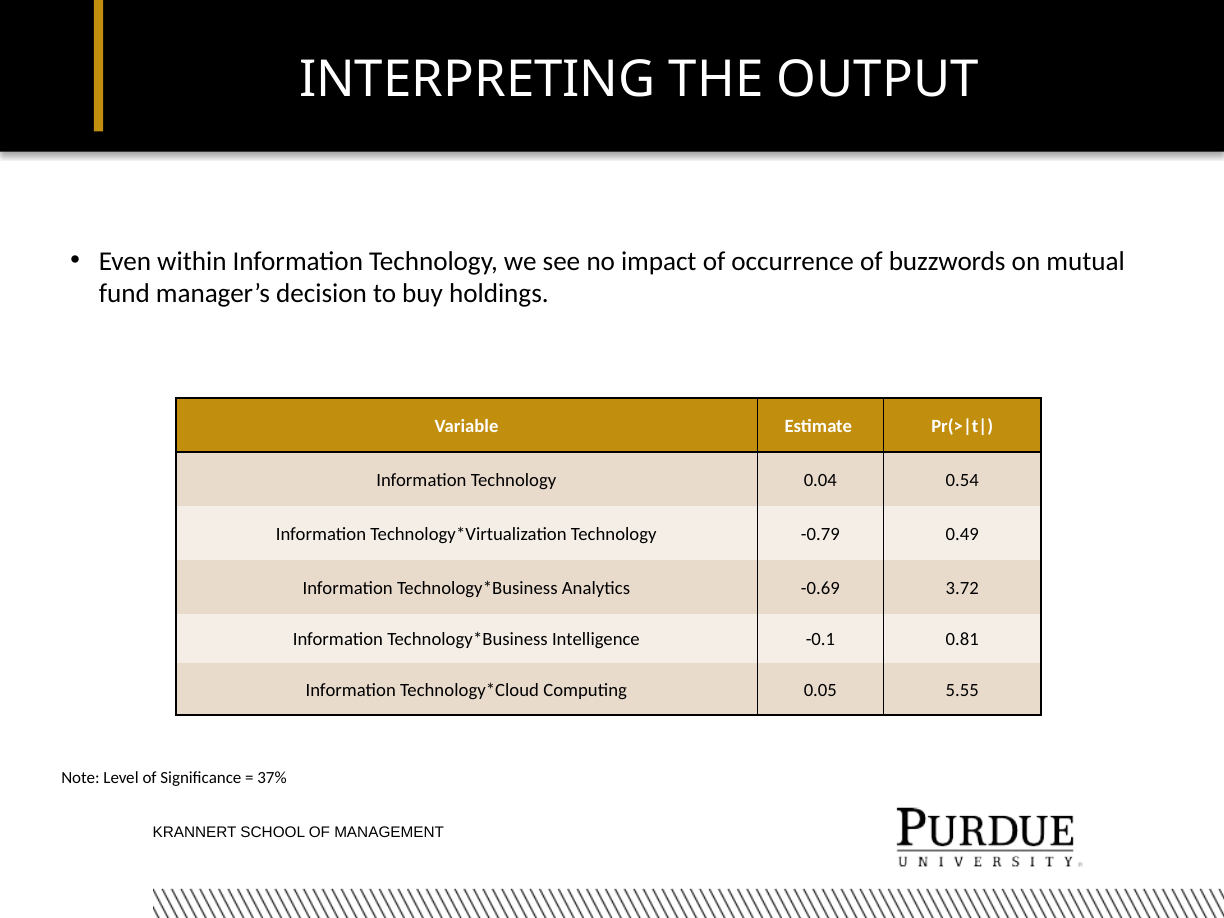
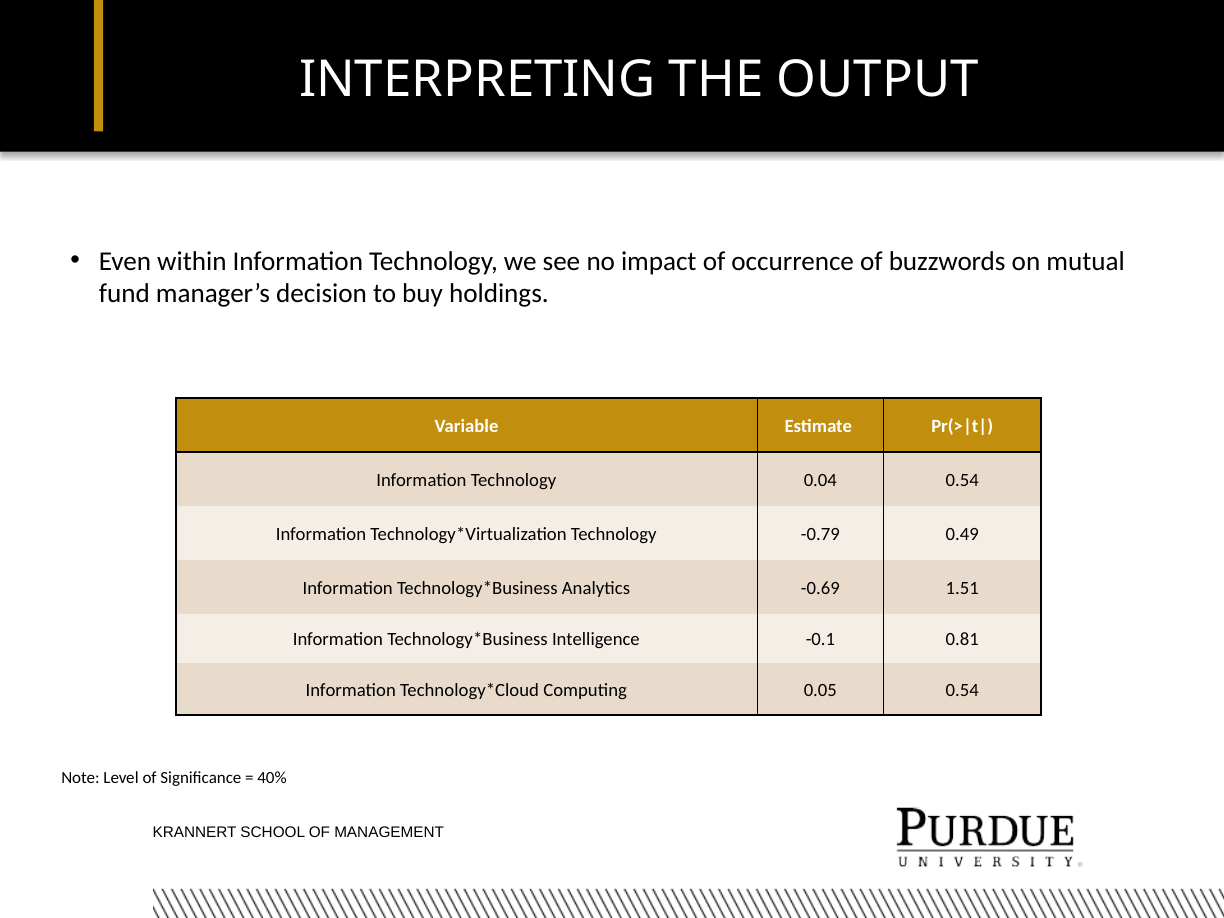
3.72: 3.72 -> 1.51 (962, 588)
0.05 5.55: 5.55 -> 0.54 (962, 690)
37%: 37% -> 40% (272, 778)
